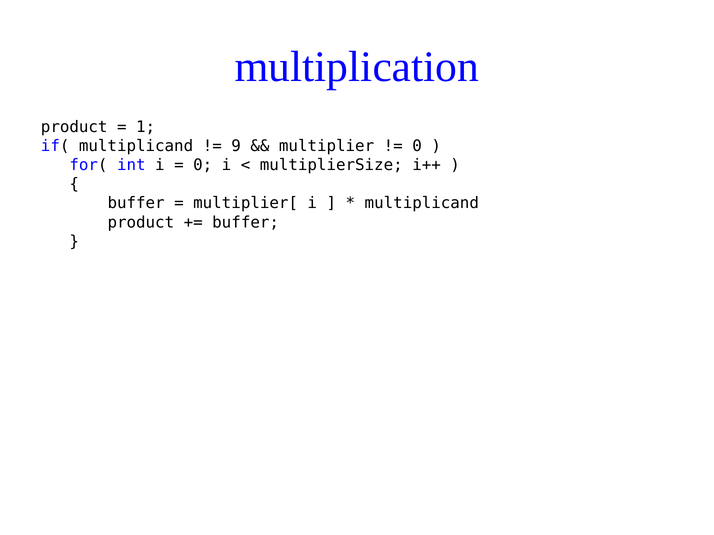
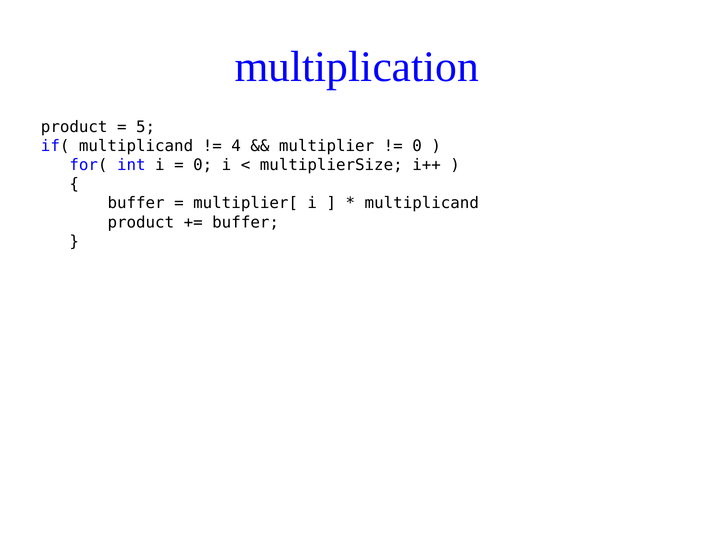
1: 1 -> 5 (146, 127)
9: 9 -> 4 (236, 146)
